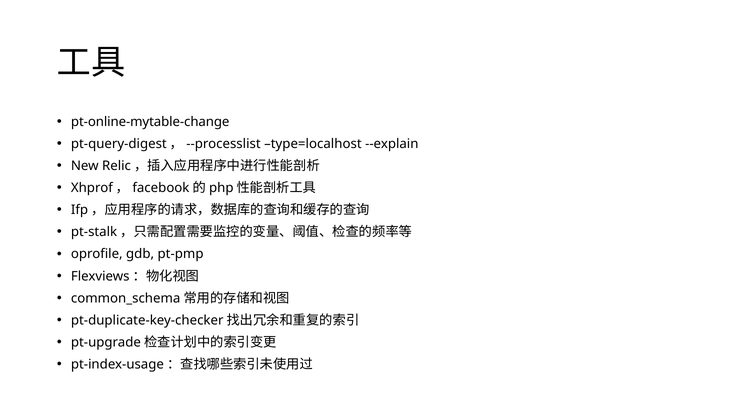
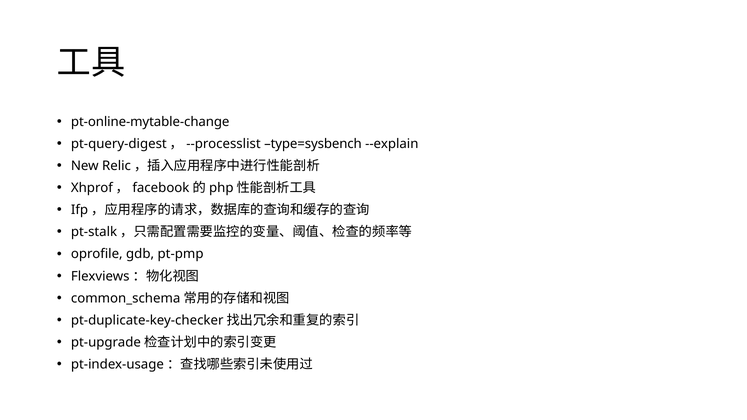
type=localhost: type=localhost -> type=sysbench (313, 144)
